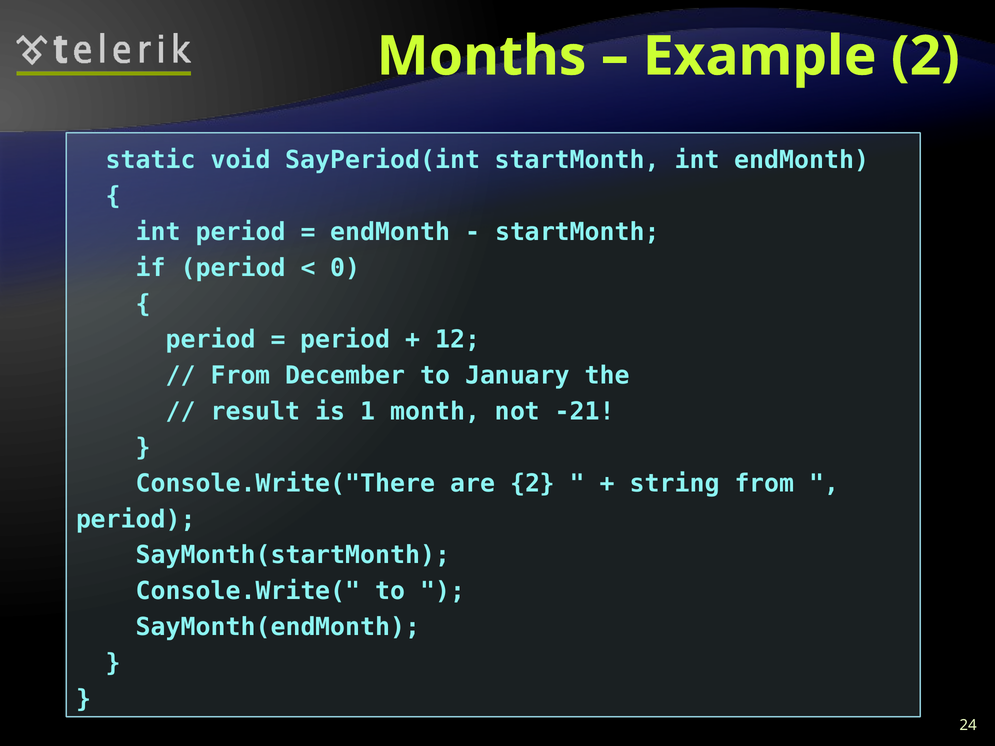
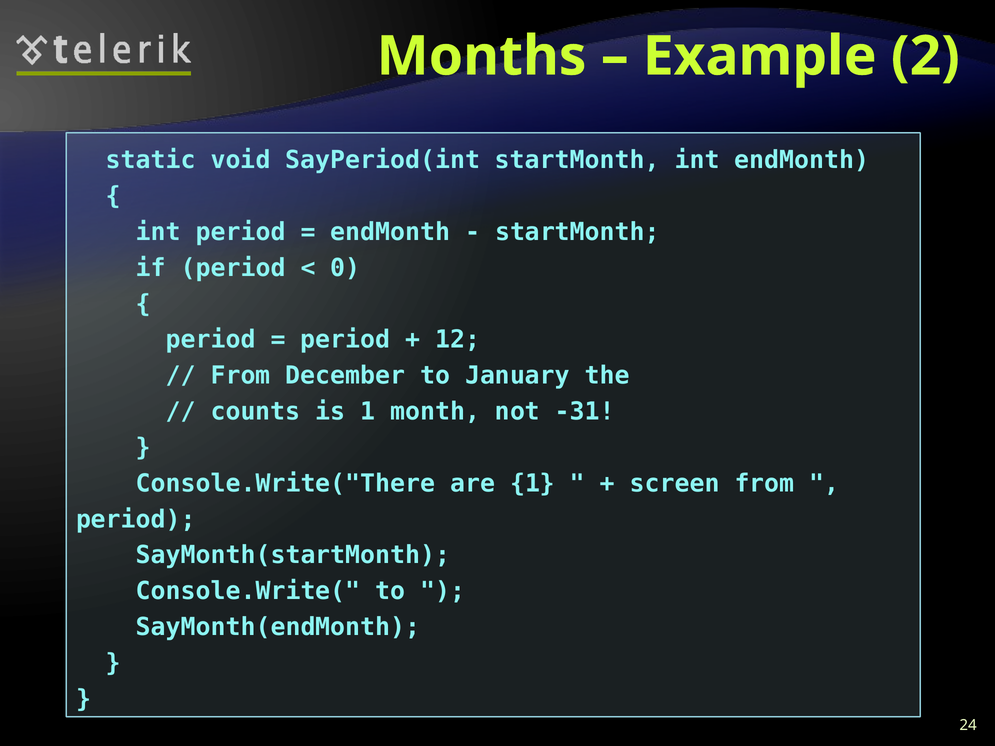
result: result -> counts (255, 412)
-21: -21 -> -31 (585, 412)
are 2: 2 -> 1 (532, 484)
string: string -> screen (675, 484)
